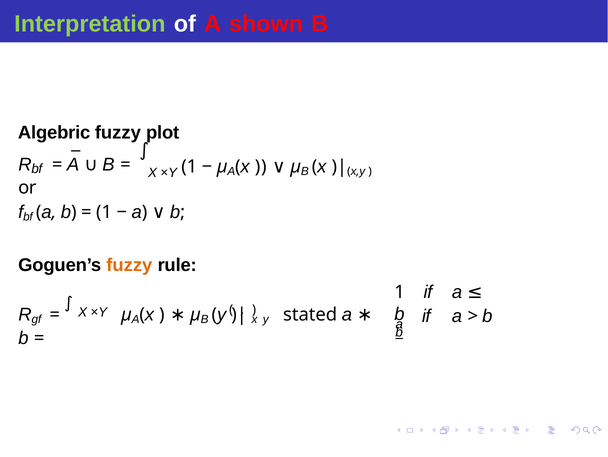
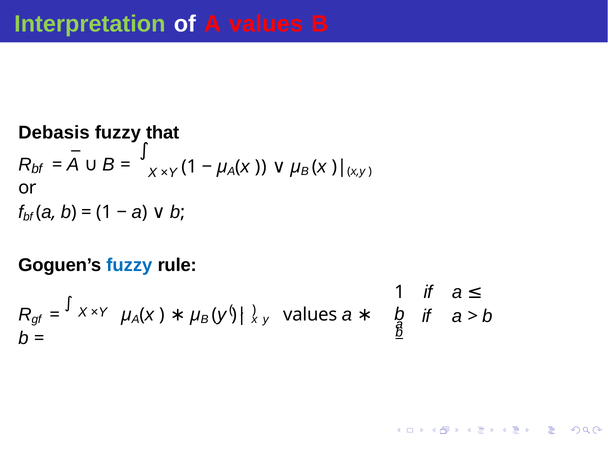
A shown: shown -> values (266, 24)
Algebric: Algebric -> Debasis (54, 132)
plot: plot -> that (163, 132)
fuzzy colour: orange -> blue (129, 265)
y stated: stated -> values (310, 314)
